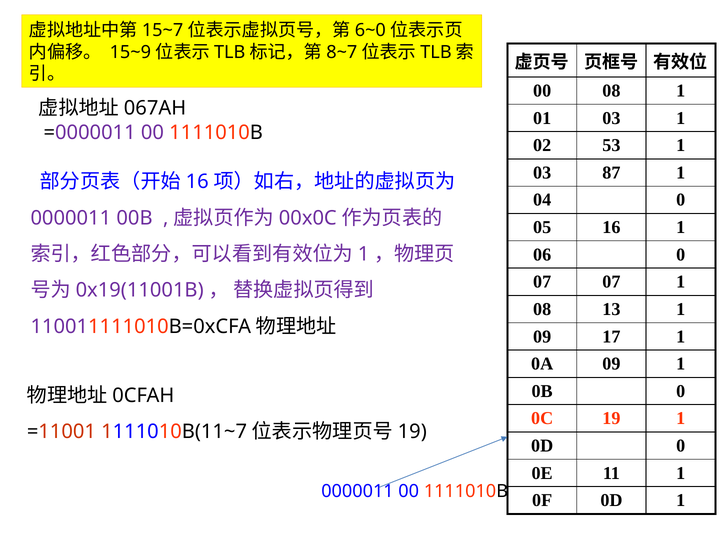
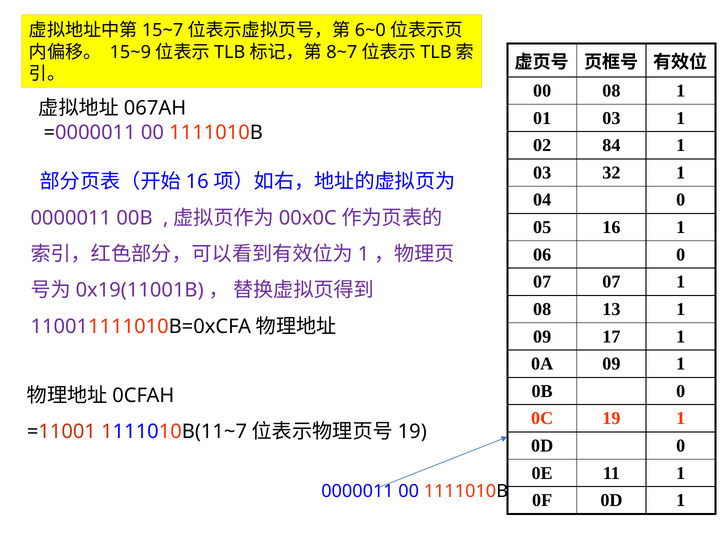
53: 53 -> 84 (611, 145)
87: 87 -> 32 (611, 173)
